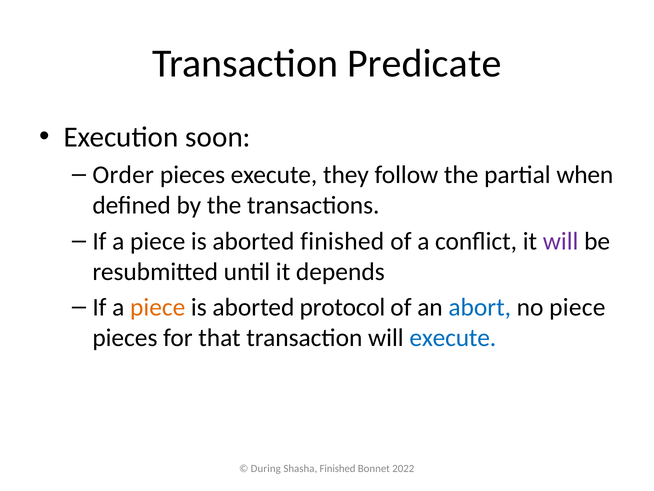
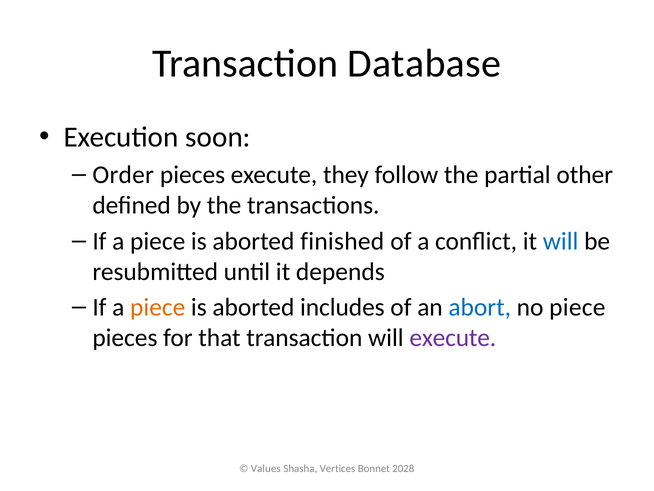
Predicate: Predicate -> Database (424, 63)
when: when -> other (585, 175)
will colour: purple -> blue (561, 241)
protocol: protocol -> includes (342, 307)
execute colour: blue -> purple (453, 338)
During: During -> Values (266, 468)
Shasha Finished: Finished -> Vertices (338, 468)
2022: 2022 -> 2028 (403, 468)
